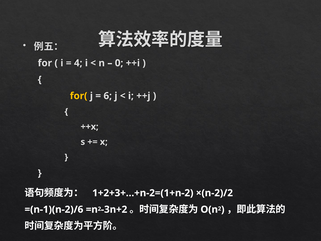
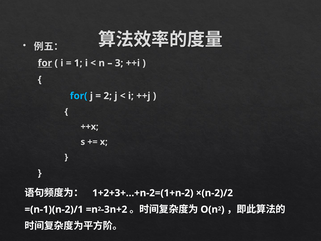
for underline: none -> present (45, 63)
4: 4 -> 1 (78, 63)
0: 0 -> 3 (119, 63)
for( colour: yellow -> light blue (79, 96)
6: 6 -> 2 (108, 96)
=(n-1)(n-2)/6: =(n-1)(n-2)/6 -> =(n-1)(n-2)/1 (54, 209)
